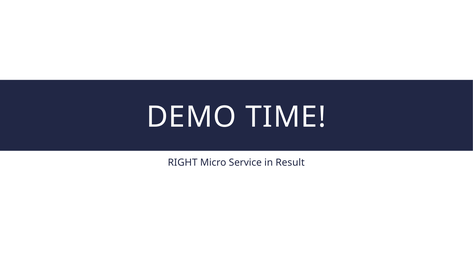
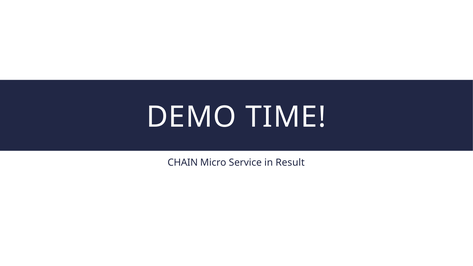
RIGHT: RIGHT -> CHAIN (183, 163)
